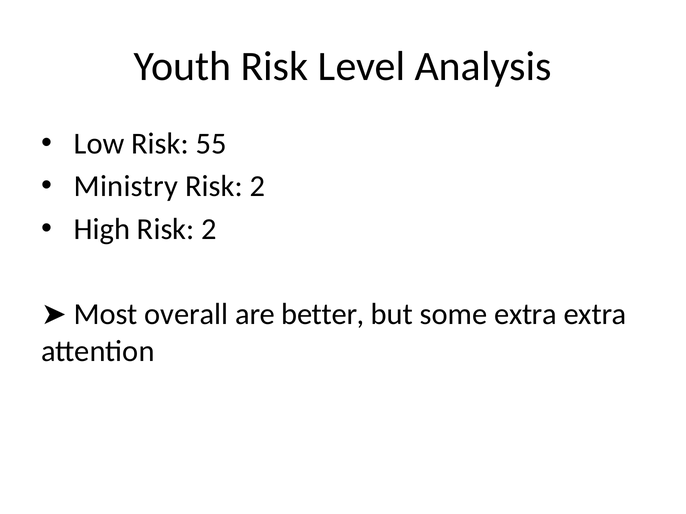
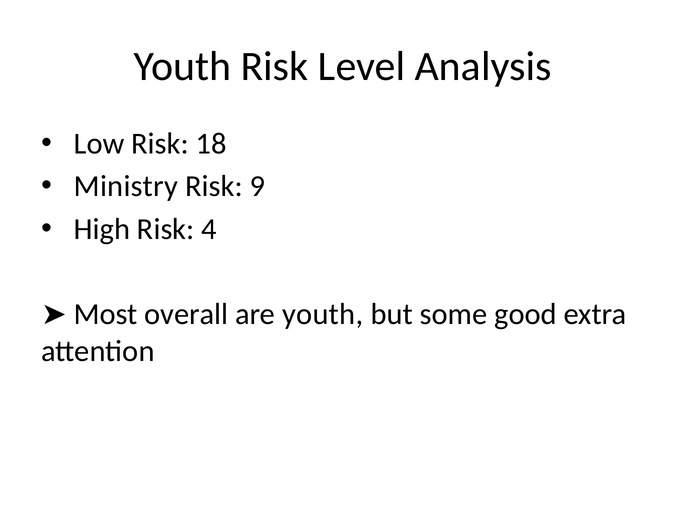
55: 55 -> 18 (211, 144)
2: 2 -> 9 (257, 187)
High Risk 2: 2 -> 4 (209, 229)
are better: better -> youth (323, 315)
some extra: extra -> good (525, 315)
